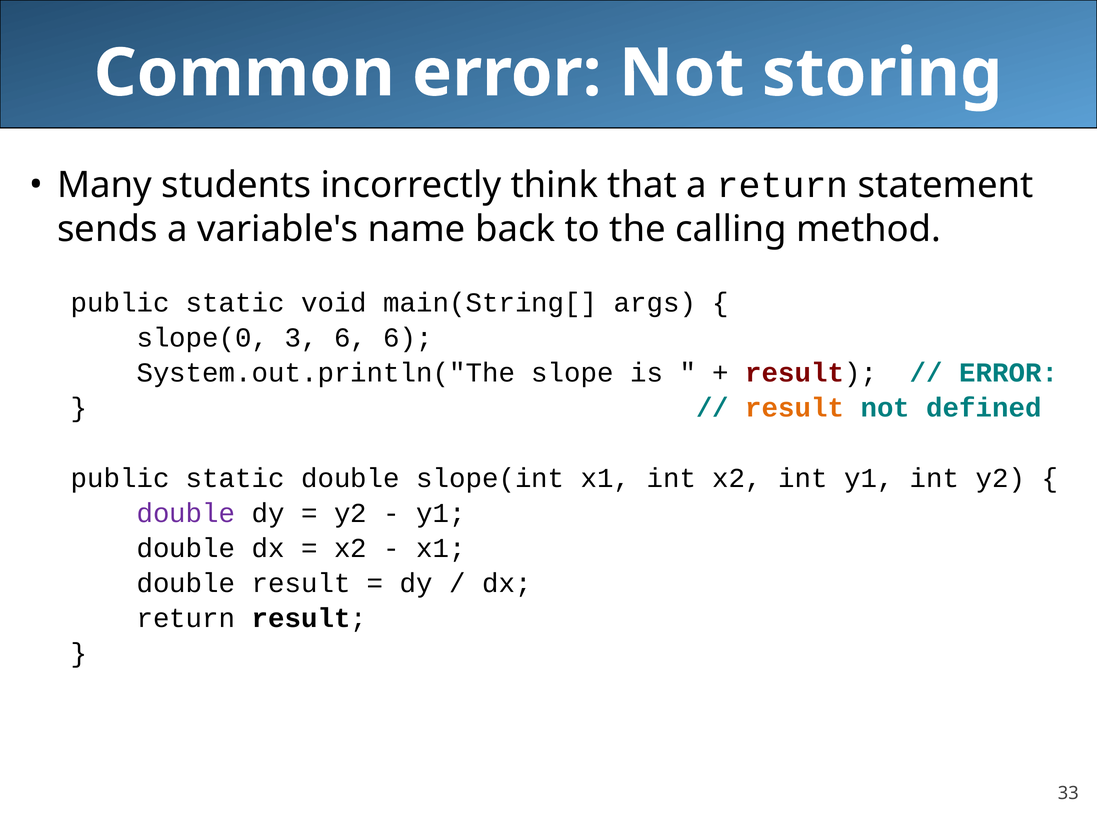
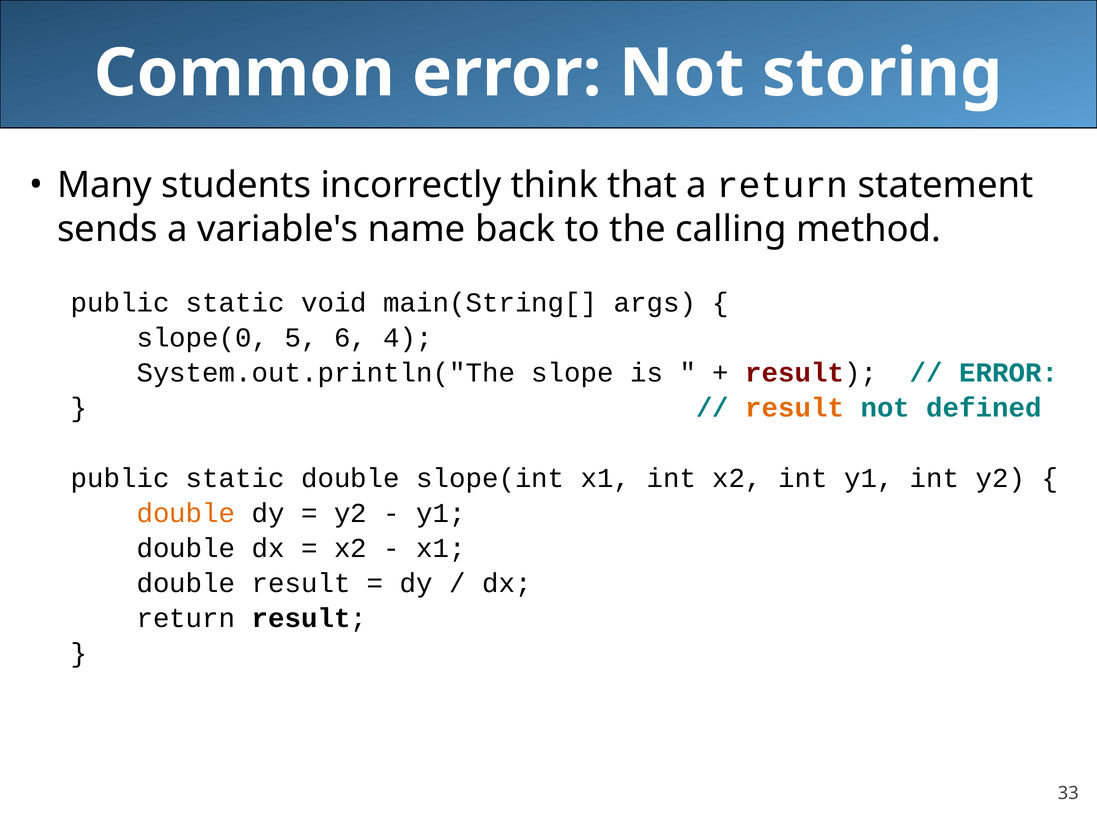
3: 3 -> 5 (301, 338)
6 6: 6 -> 4 (408, 338)
double colour: purple -> orange (186, 514)
